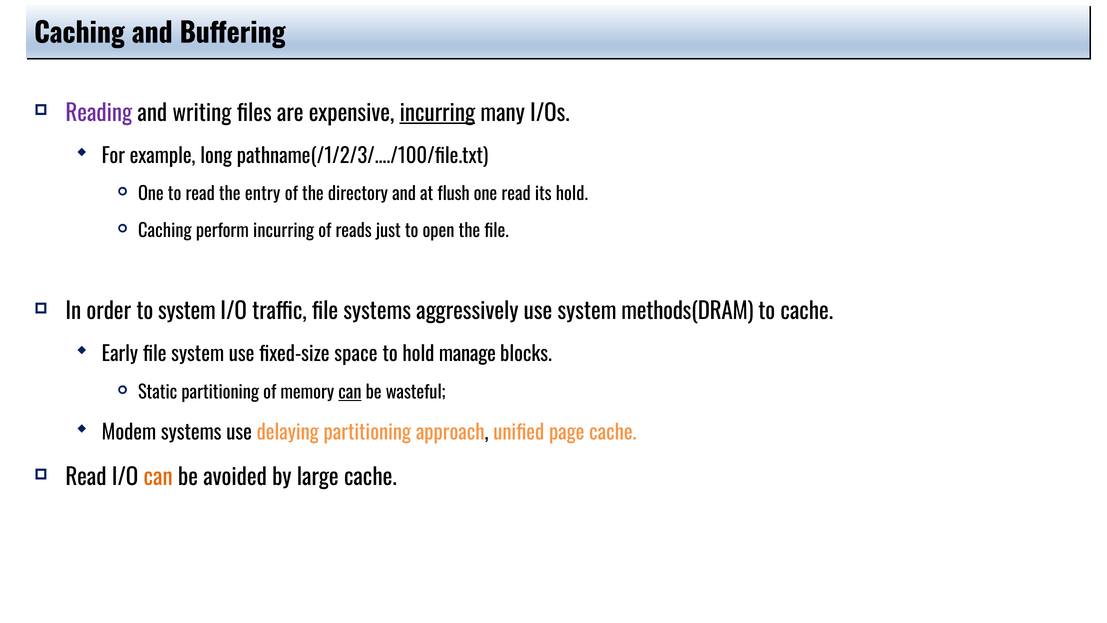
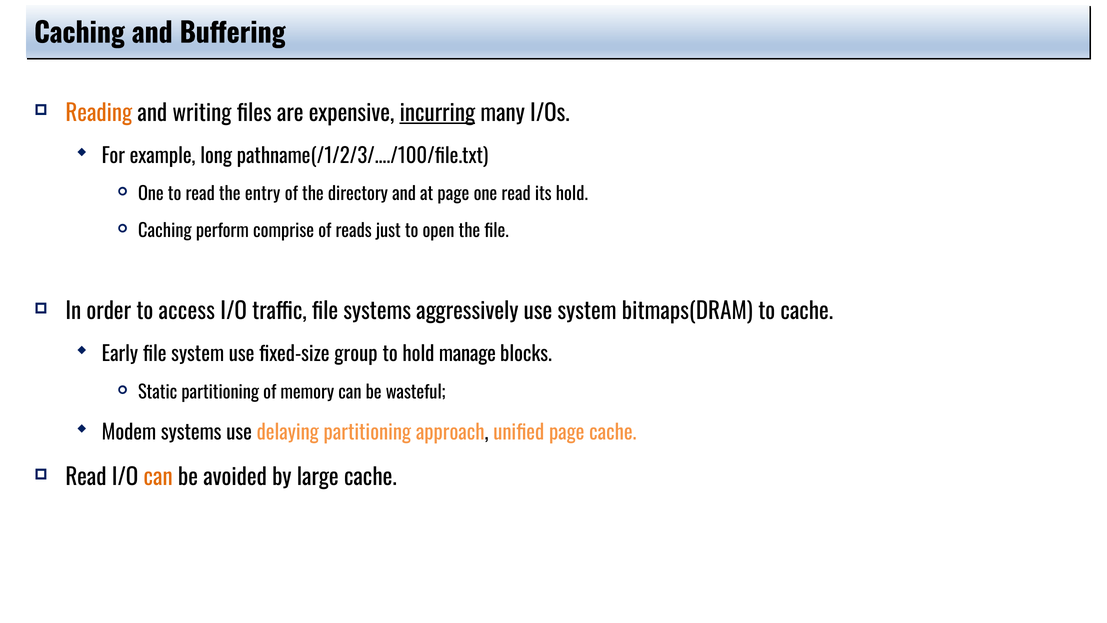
Reading colour: purple -> orange (99, 113)
at flush: flush -> page (453, 194)
perform incurring: incurring -> comprise (284, 231)
to system: system -> access (187, 312)
methods(DRAM: methods(DRAM -> bitmaps(DRAM (687, 312)
space: space -> group (356, 354)
can underline: present -> none (350, 392)
